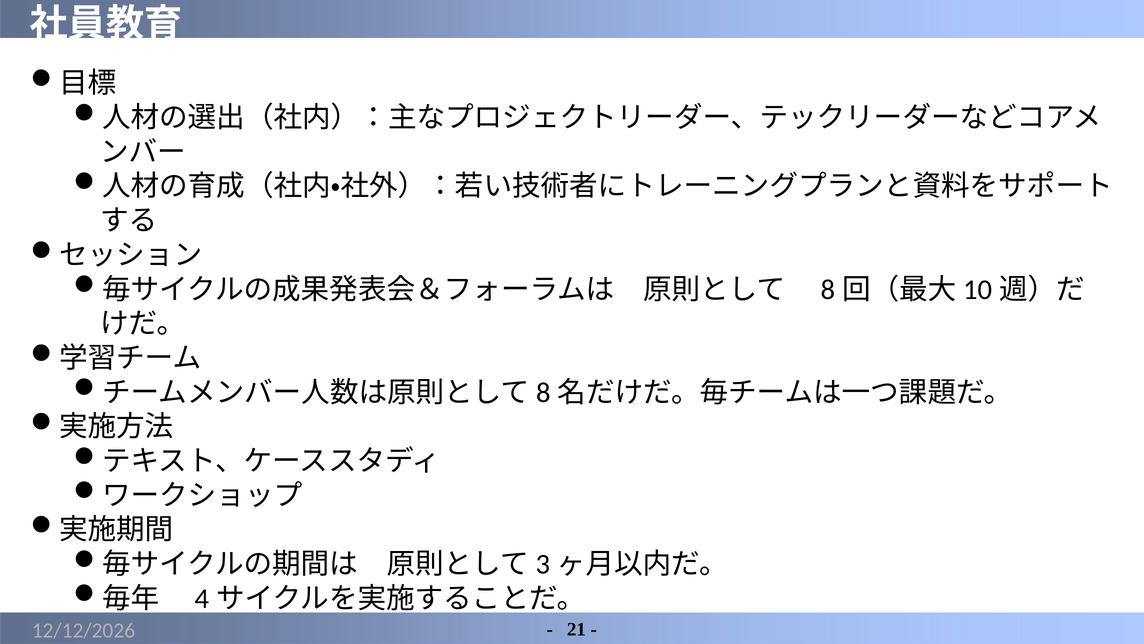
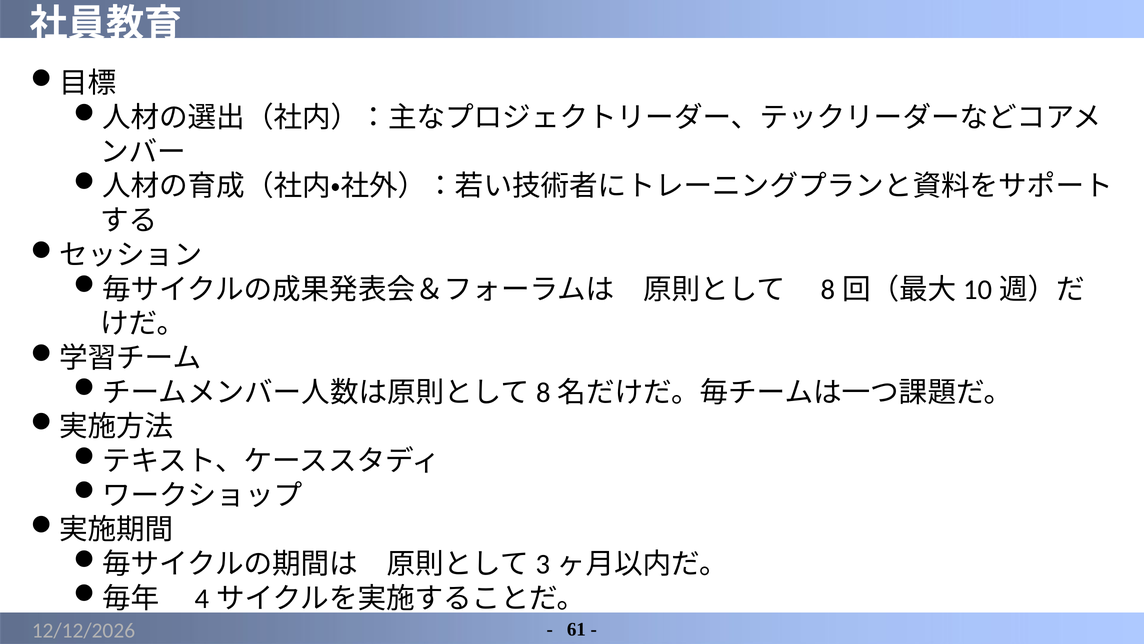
21: 21 -> 61 (576, 629)
